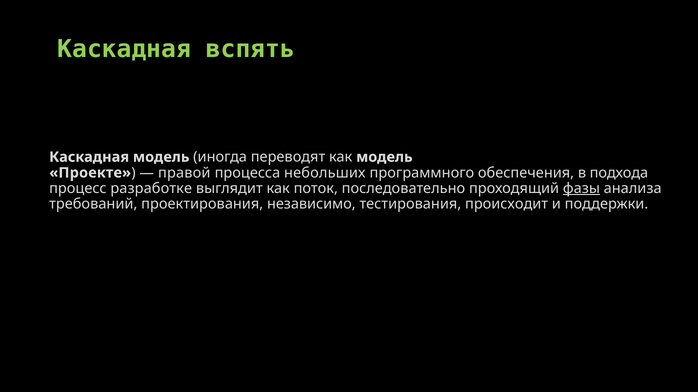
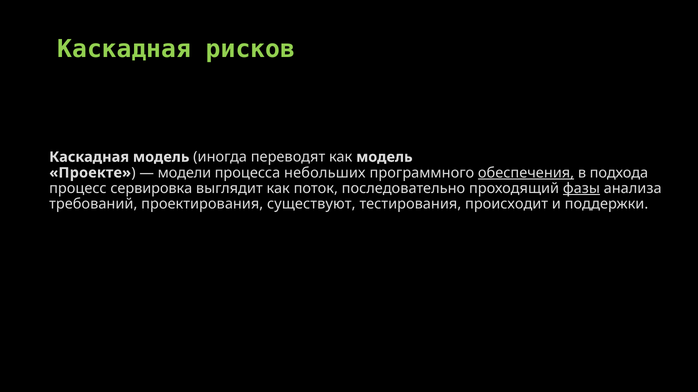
вспять: вспять -> рисков (250, 49)
правой: правой -> модели (184, 173)
обеспечения underline: none -> present (526, 173)
разработке: разработке -> сервировка (151, 189)
независимо: независимо -> существуют (311, 204)
